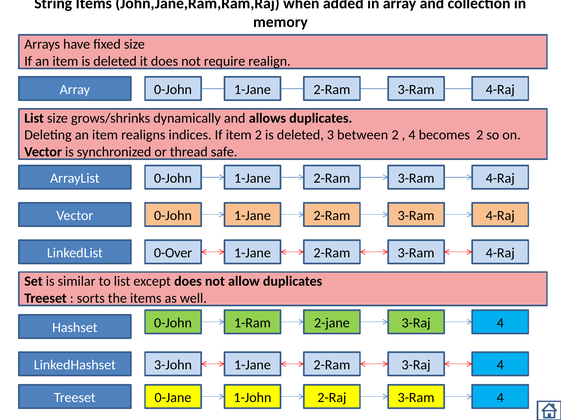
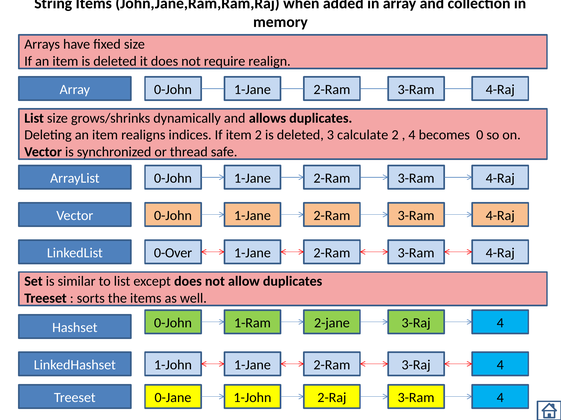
between: between -> calculate (363, 135)
becomes 2: 2 -> 0 (480, 135)
3-John: 3-John -> 1-John (173, 365)
